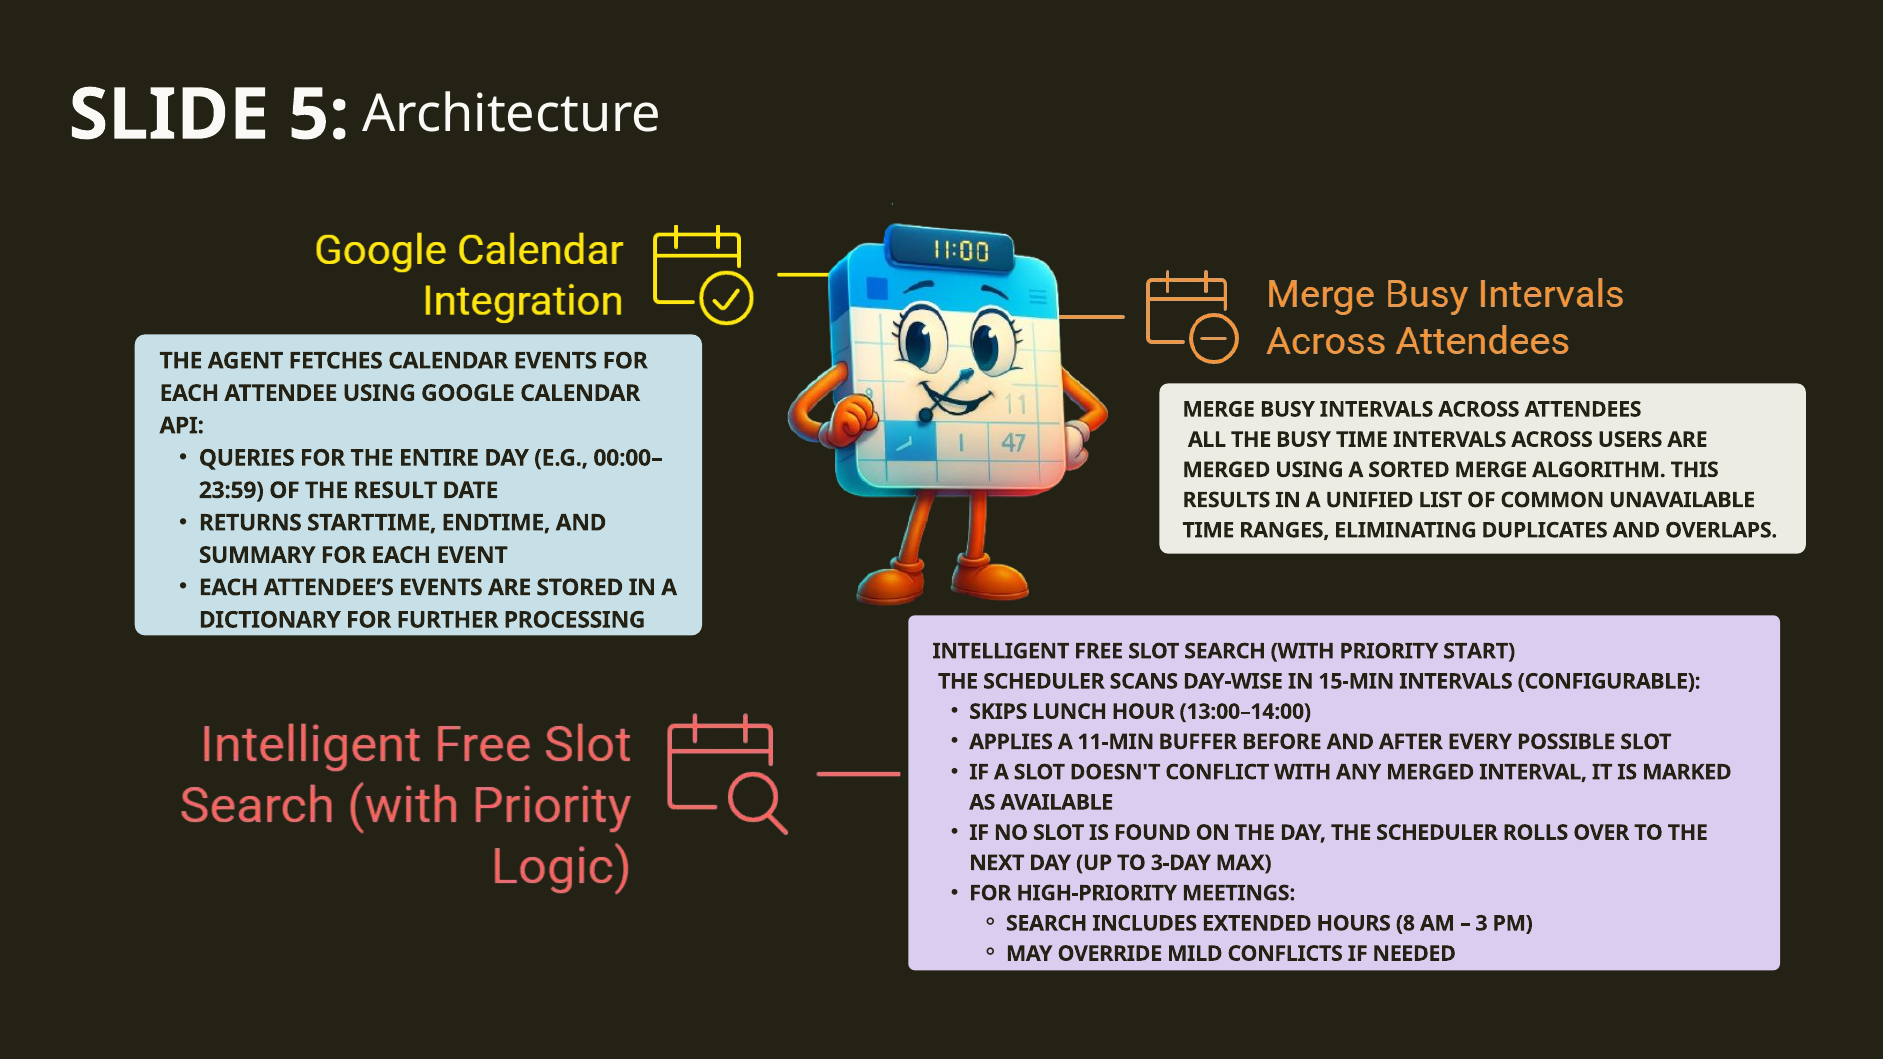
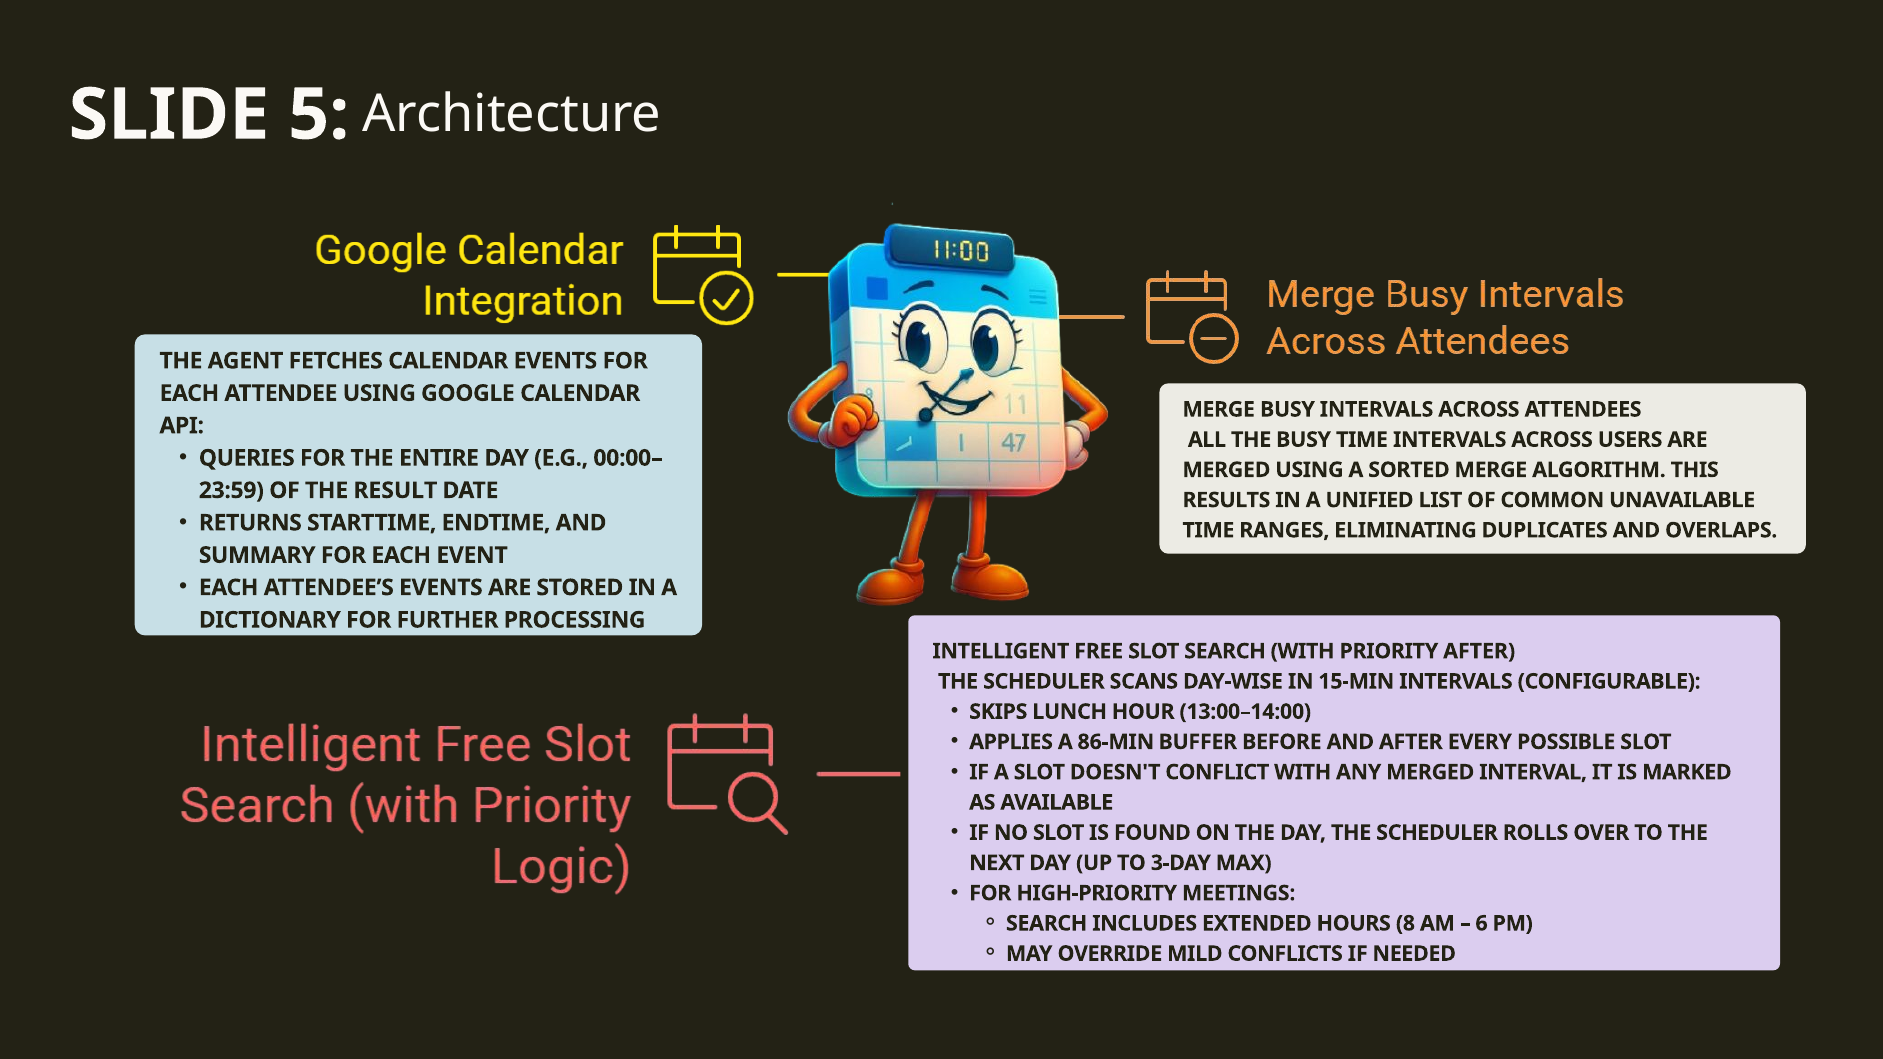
PRIORITY START: START -> AFTER (1479, 651)
11-MIN: 11-MIN -> 86-MIN (1116, 742)
3: 3 -> 6 (1482, 924)
